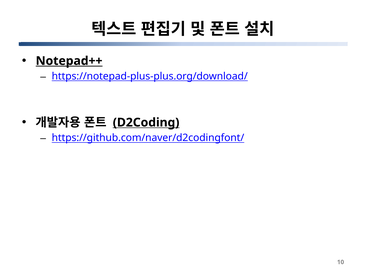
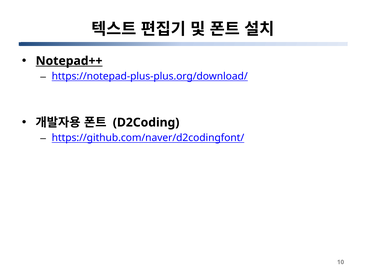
D2Coding underline: present -> none (146, 122)
